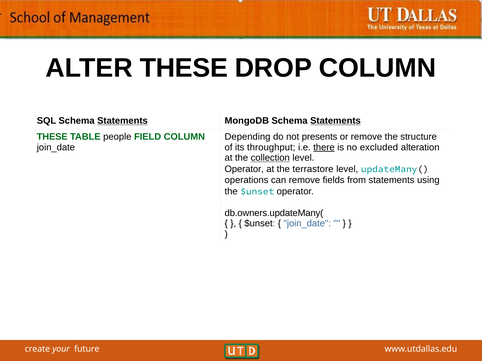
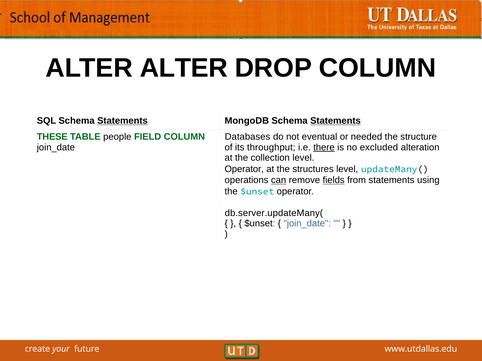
ALTER THESE: THESE -> ALTER (184, 68)
Depending: Depending -> Databases (248, 137)
presents: presents -> eventual (320, 137)
or remove: remove -> needed (366, 137)
collection underline: present -> none (270, 158)
terrastore: terrastore -> structures (313, 169)
can underline: none -> present (279, 180)
fields underline: none -> present (334, 180)
db.owners.updateMany(: db.owners.updateMany( -> db.server.updateMany( (274, 213)
